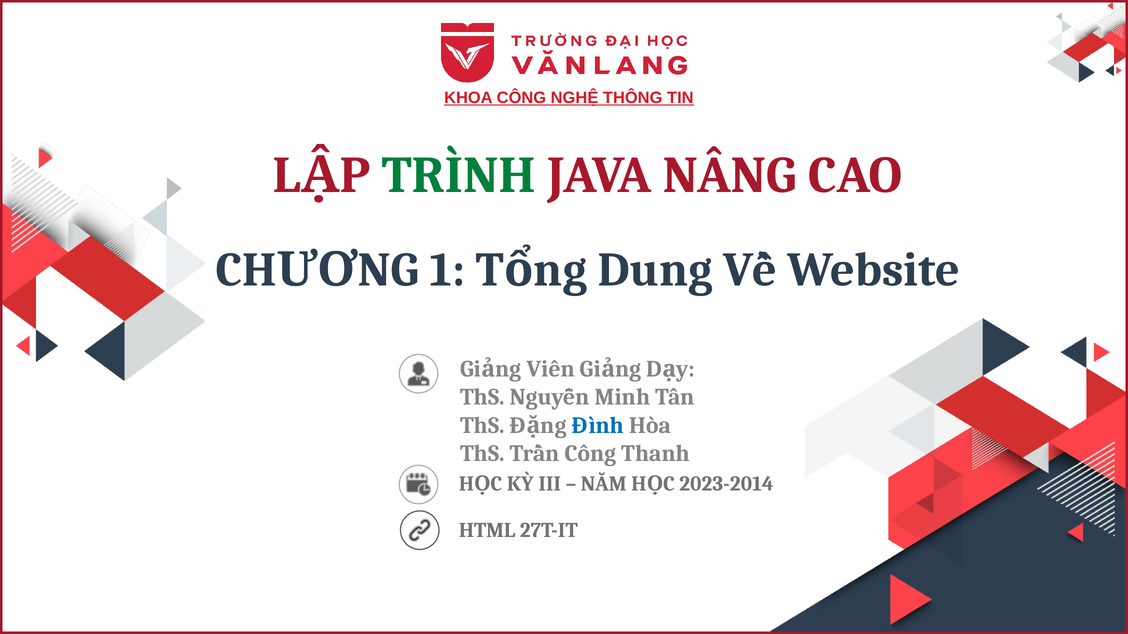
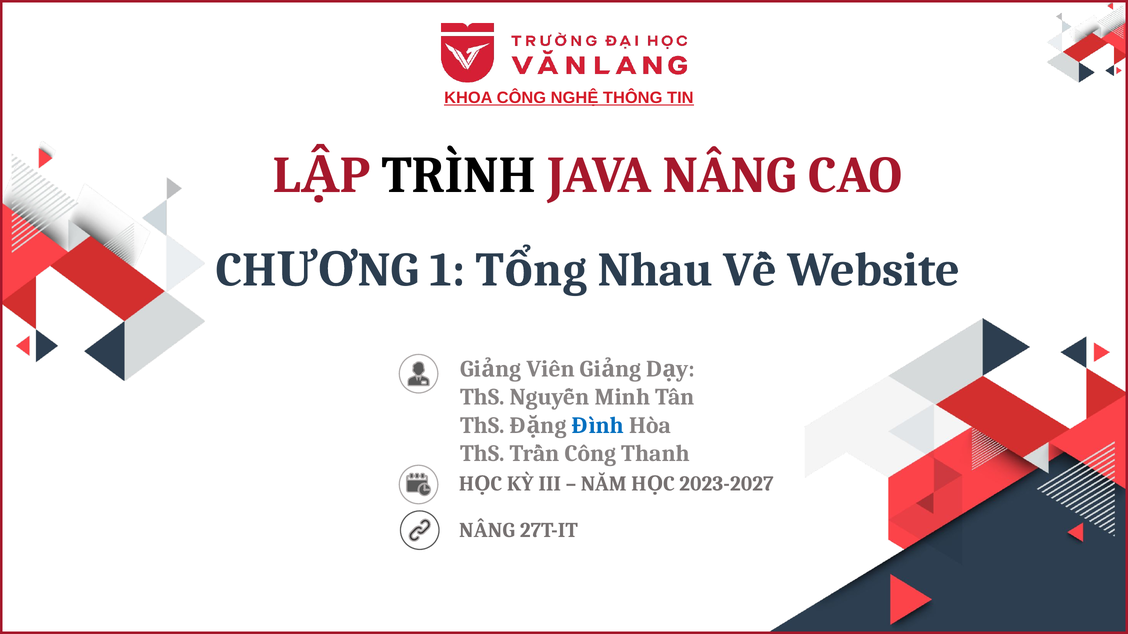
TRÌNH colour: green -> black (459, 175)
Dung: Dung -> Nhau (655, 270)
2023-2014: 2023-2014 -> 2023-2027 (726, 484)
HTML: HTML -> NÂNG (487, 531)
